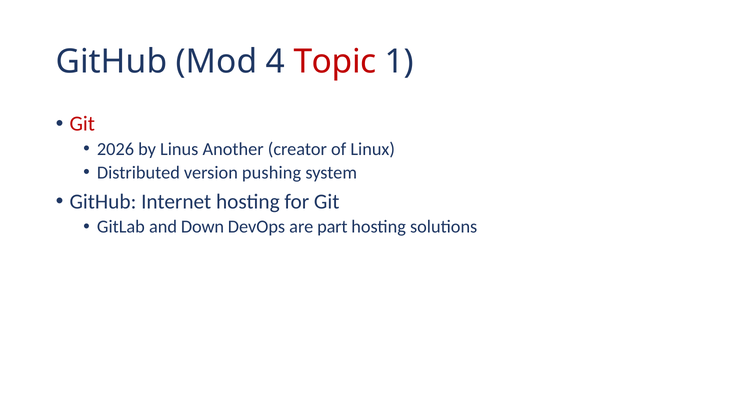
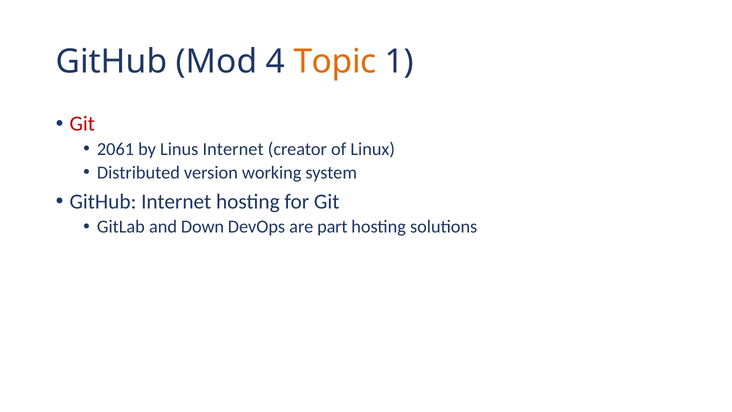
Topic colour: red -> orange (335, 61)
2026: 2026 -> 2061 (116, 149)
Linus Another: Another -> Internet (233, 149)
pushing: pushing -> working (272, 173)
